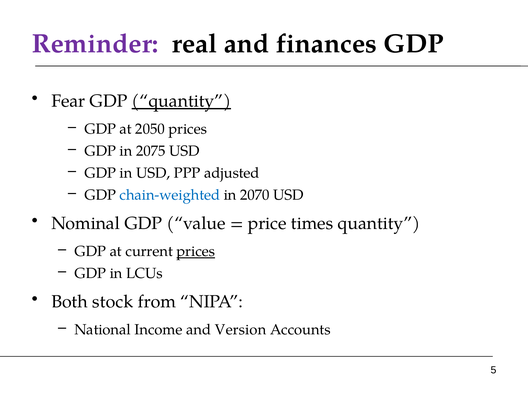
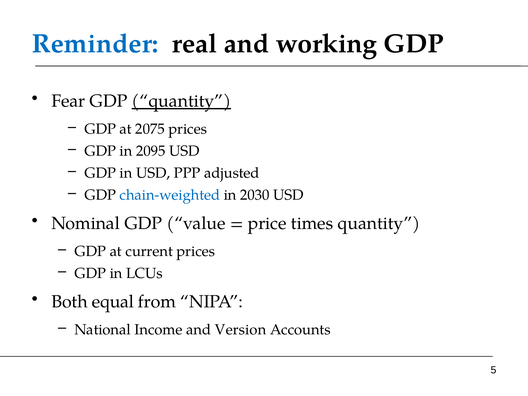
Reminder colour: purple -> blue (95, 44)
finances: finances -> working (326, 44)
2050: 2050 -> 2075 (150, 129)
2075: 2075 -> 2095 (151, 151)
2070: 2070 -> 2030 (255, 195)
prices underline: present -> none (196, 251)
stock: stock -> equal (113, 302)
